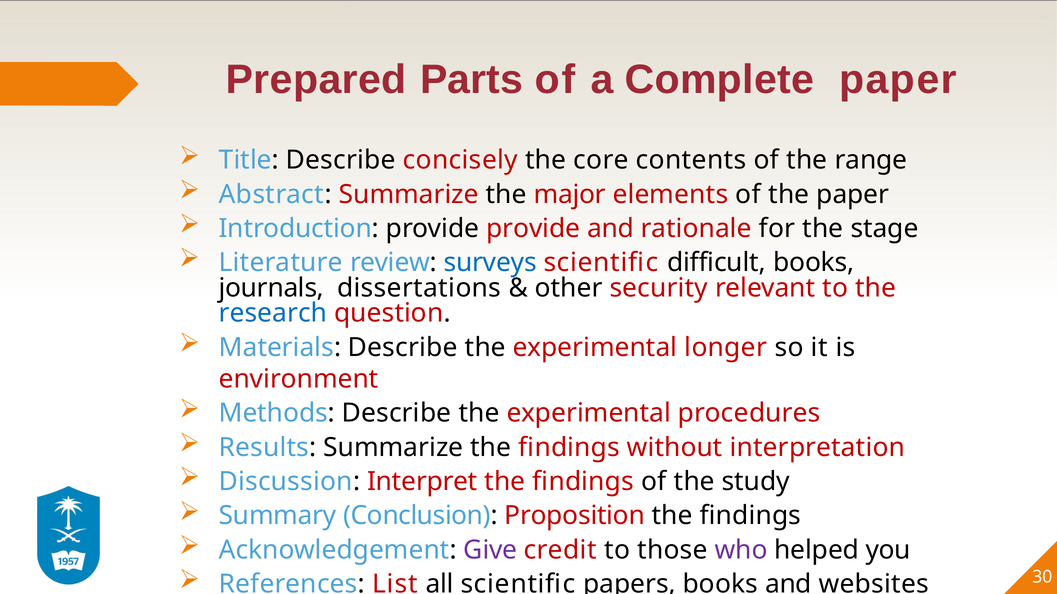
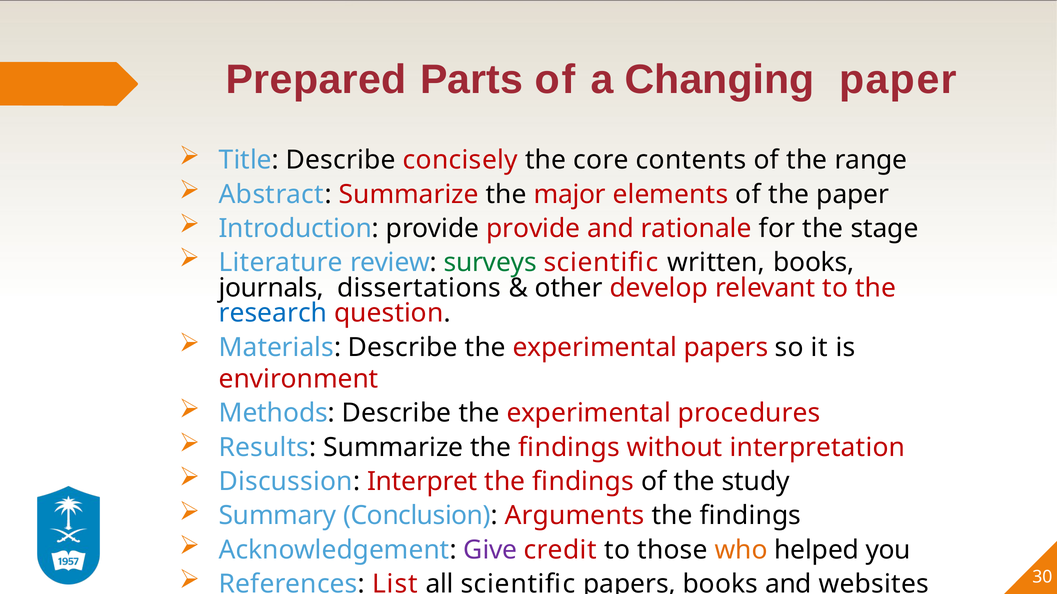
Complete: Complete -> Changing (720, 80)
surveys colour: blue -> green (490, 263)
difficult: difficult -> written (716, 263)
security: security -> develop (659, 288)
experimental longer: longer -> papers (726, 348)
Proposition: Proposition -> Arguments (575, 516)
who colour: purple -> orange (741, 550)
